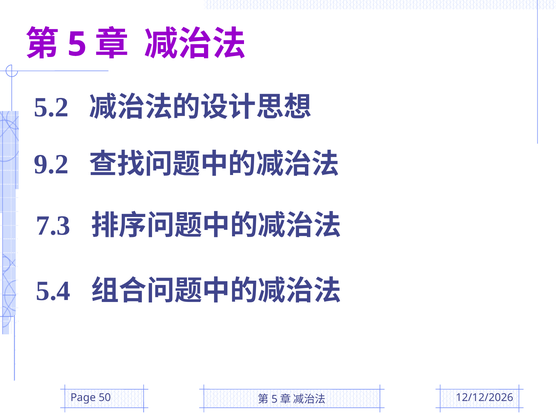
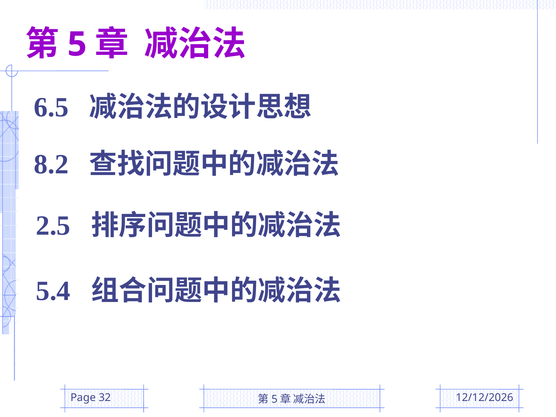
5.2: 5.2 -> 6.5 (51, 107)
9.2: 9.2 -> 8.2 (51, 164)
7.3: 7.3 -> 2.5 (53, 226)
50: 50 -> 32 (105, 397)
